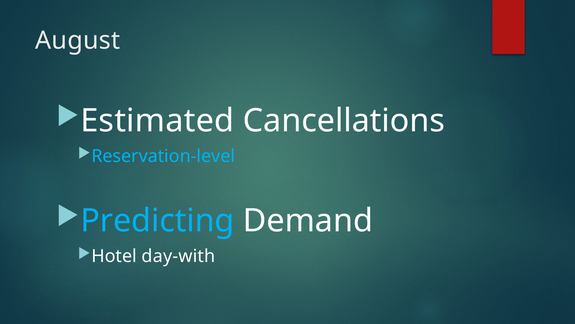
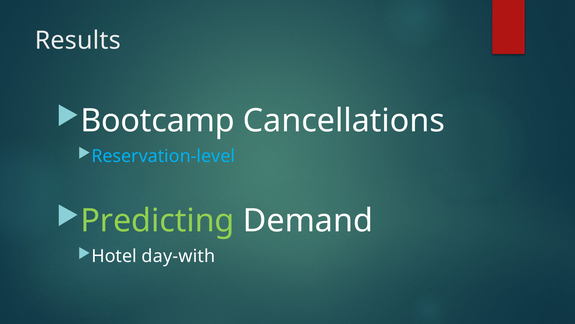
August: August -> Results (78, 40)
Estimated: Estimated -> Bootcamp (157, 121)
Predicting colour: light blue -> light green (157, 221)
